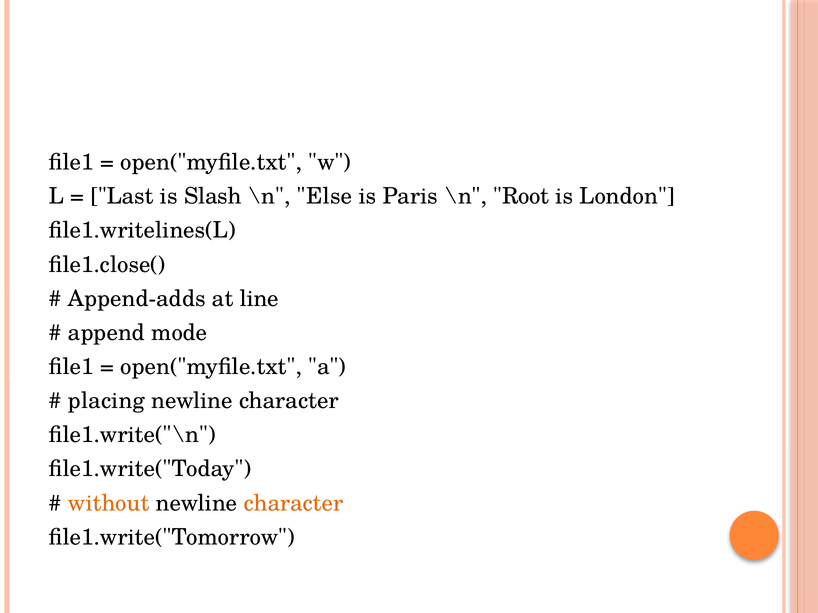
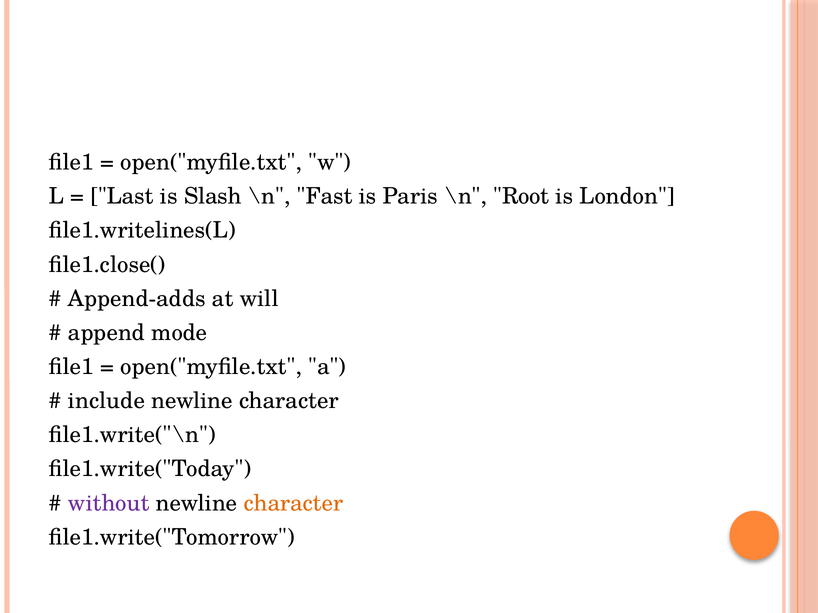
Else: Else -> Fast (325, 197)
line: line -> will (259, 299)
placing: placing -> include (106, 401)
without colour: orange -> purple (109, 503)
